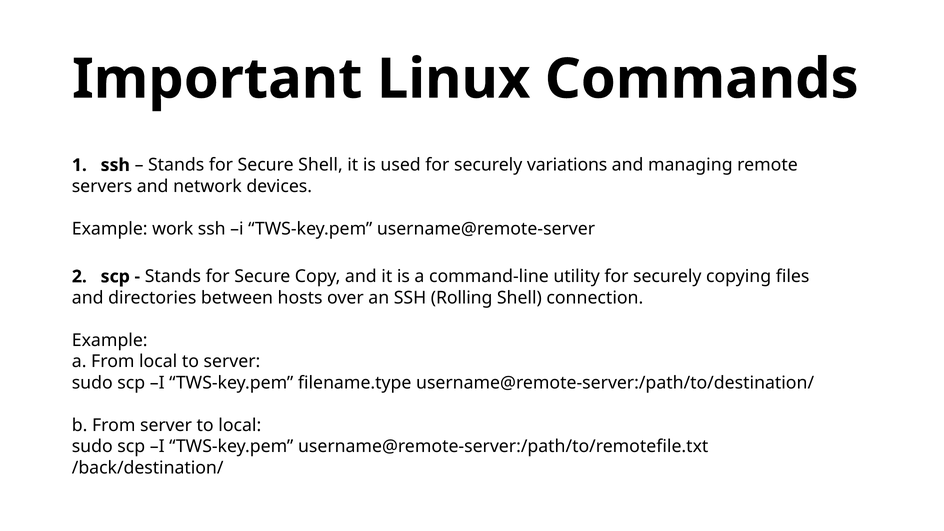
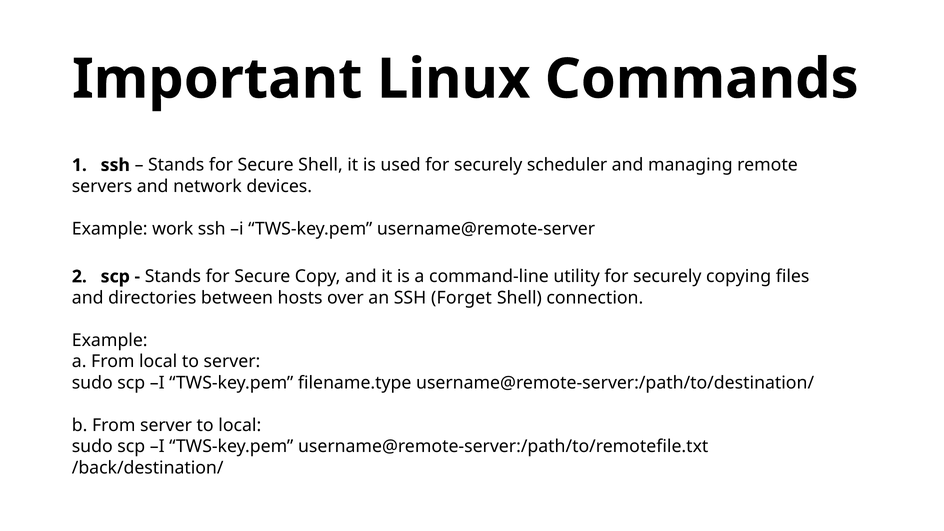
variations: variations -> scheduler (567, 165)
Rolling: Rolling -> Forget (461, 298)
